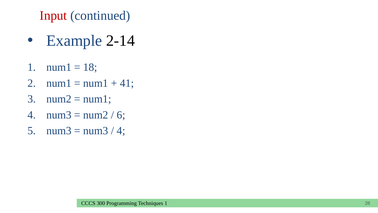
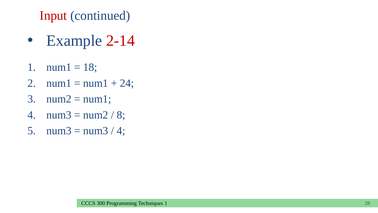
2-14 colour: black -> red (121, 41)
41: 41 -> 24 (127, 83)
6: 6 -> 8 (121, 115)
